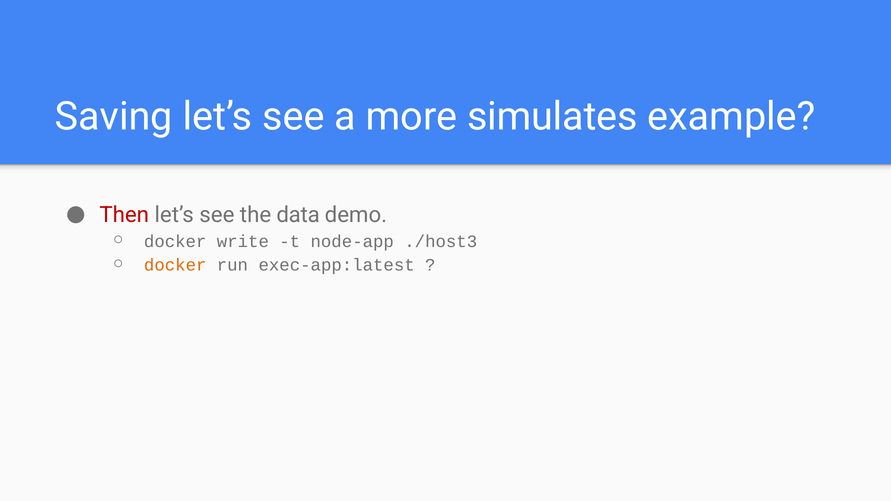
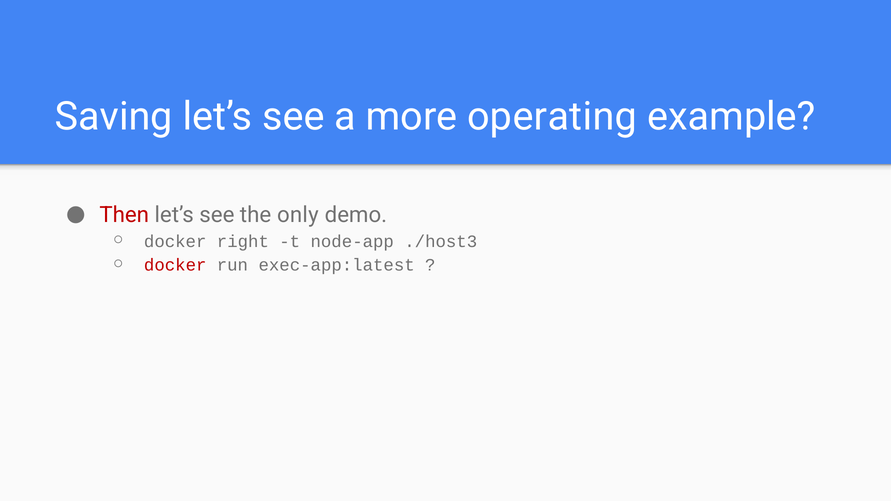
simulates: simulates -> operating (552, 117)
data: data -> only (298, 215)
write: write -> right (243, 241)
docker colour: orange -> red (175, 265)
